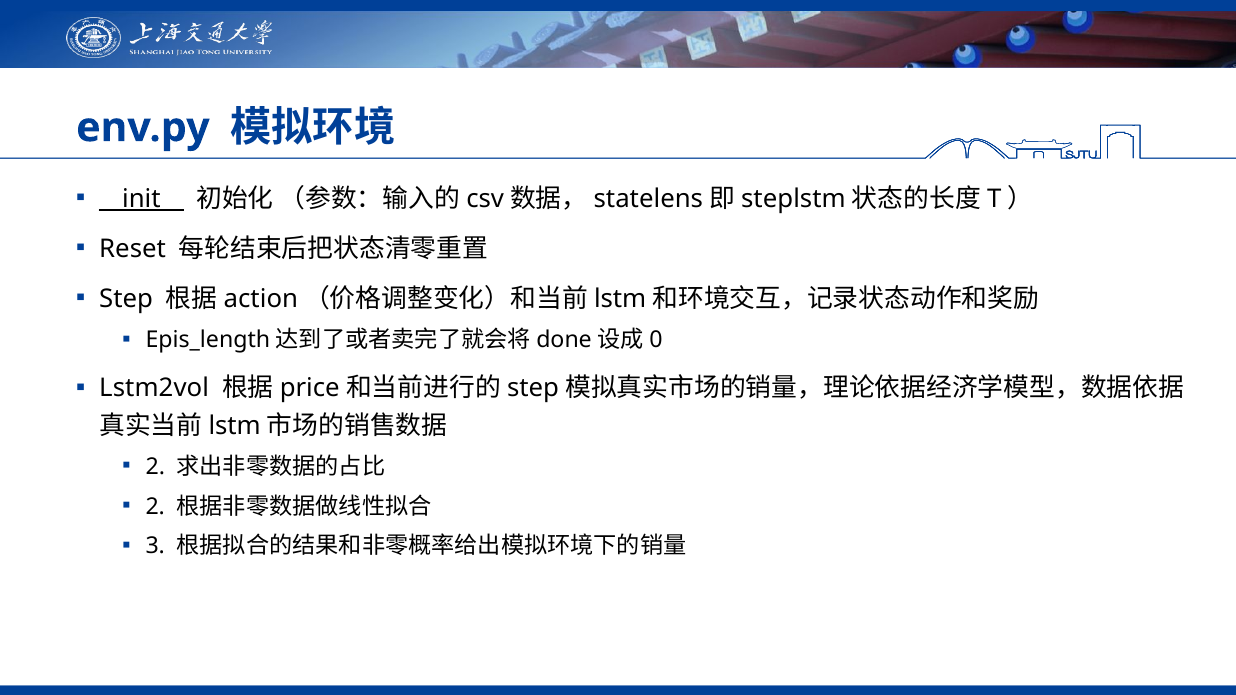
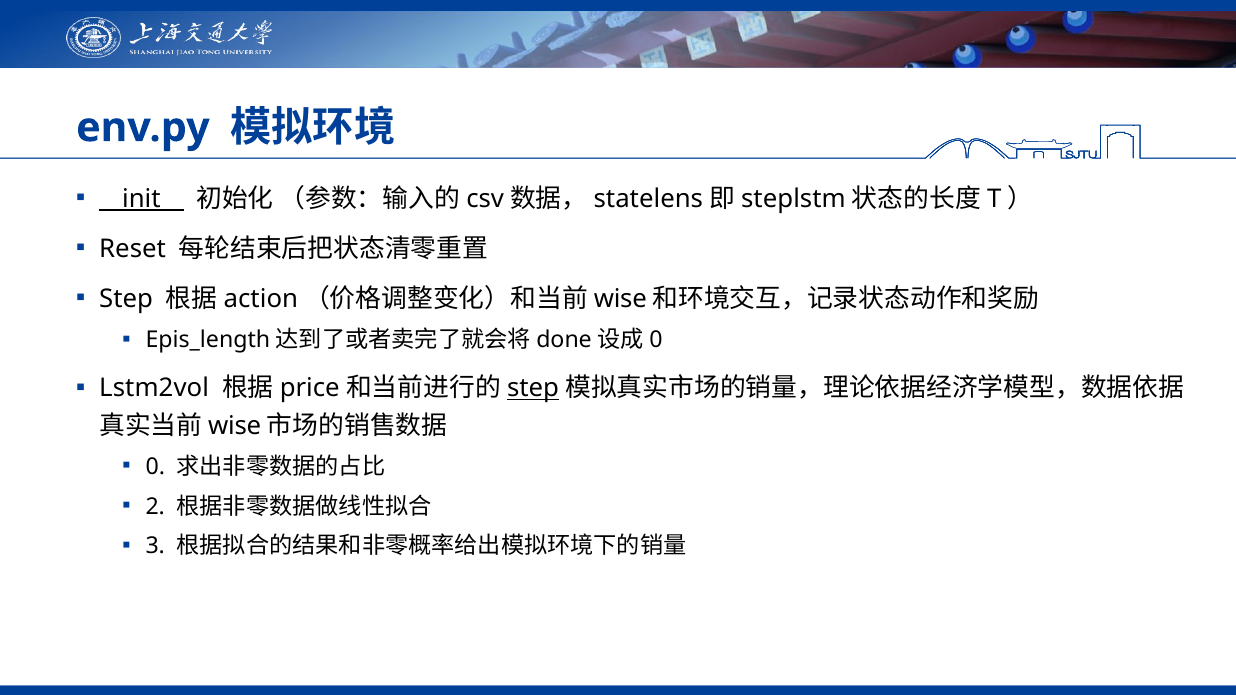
lstm: lstm -> wise (620, 299)
step underline: none -> present (533, 389)
lstm: lstm -> wise (235, 426)
2: 2 -> 0 (155, 467)
